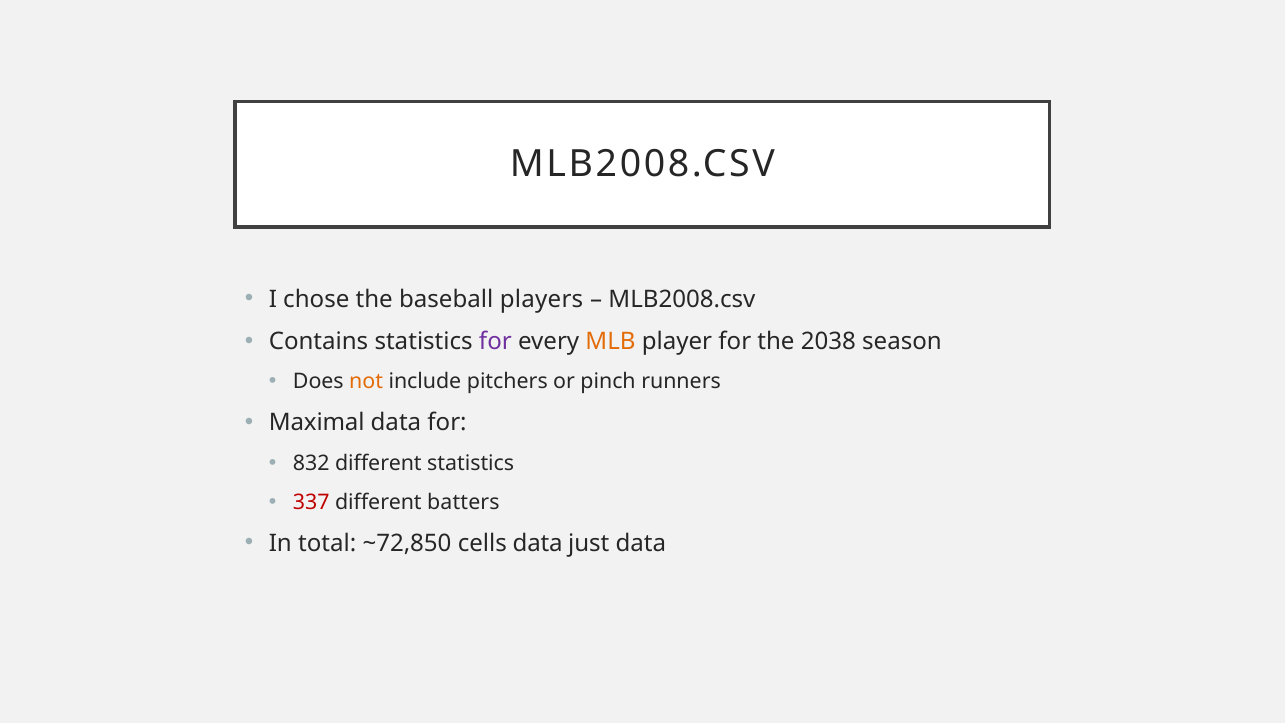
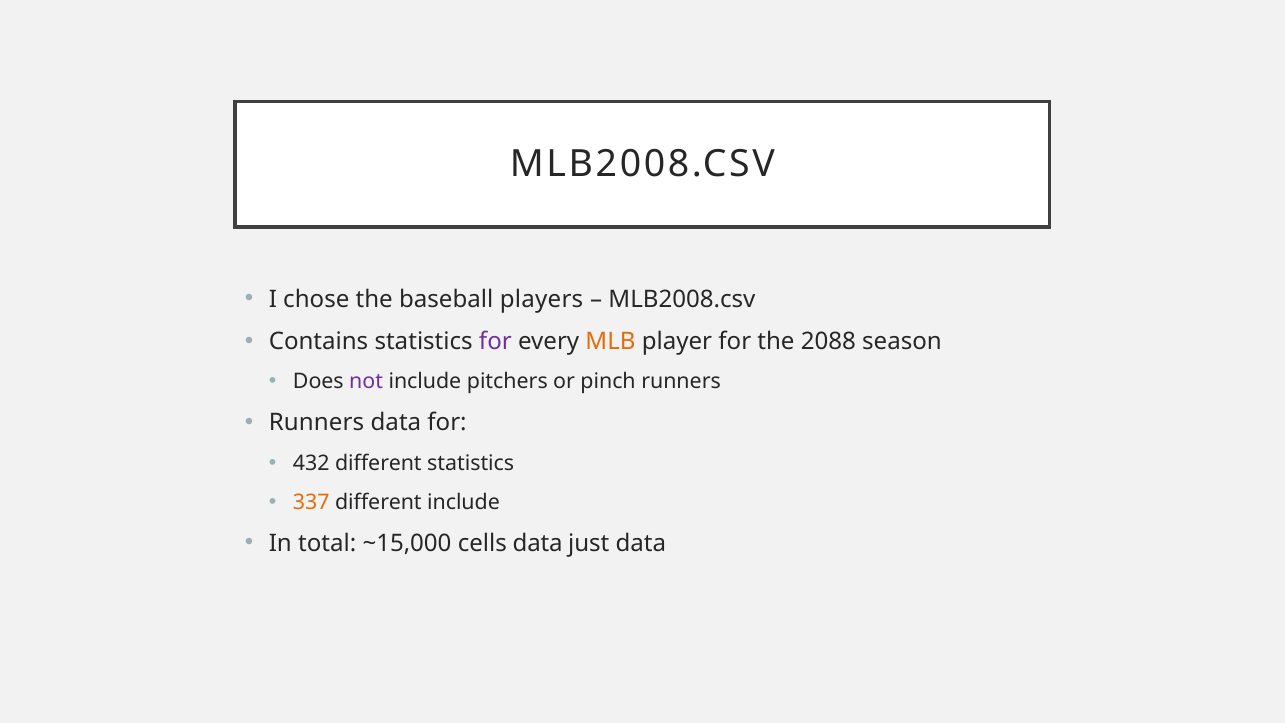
2038: 2038 -> 2088 (828, 341)
not colour: orange -> purple (366, 382)
Maximal: Maximal -> Runners (317, 423)
832: 832 -> 432 (311, 463)
337 colour: red -> orange (311, 502)
different batters: batters -> include (464, 502)
~72,850: ~72,850 -> ~15,000 (407, 543)
